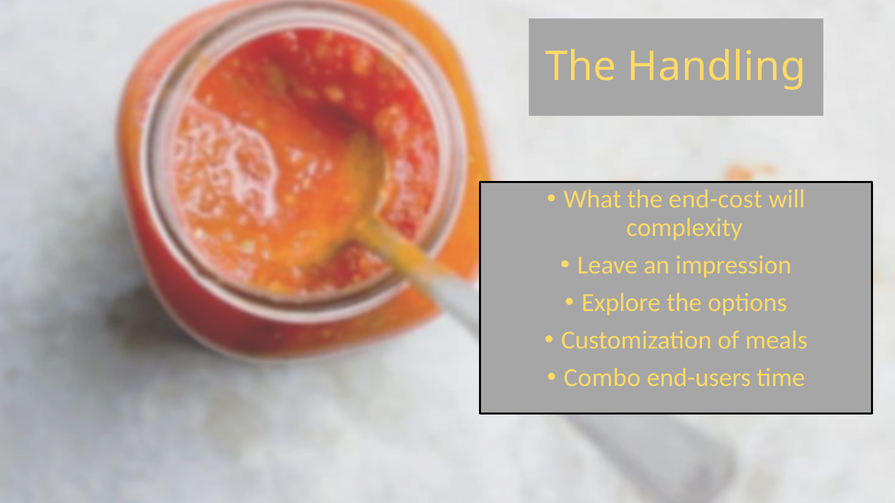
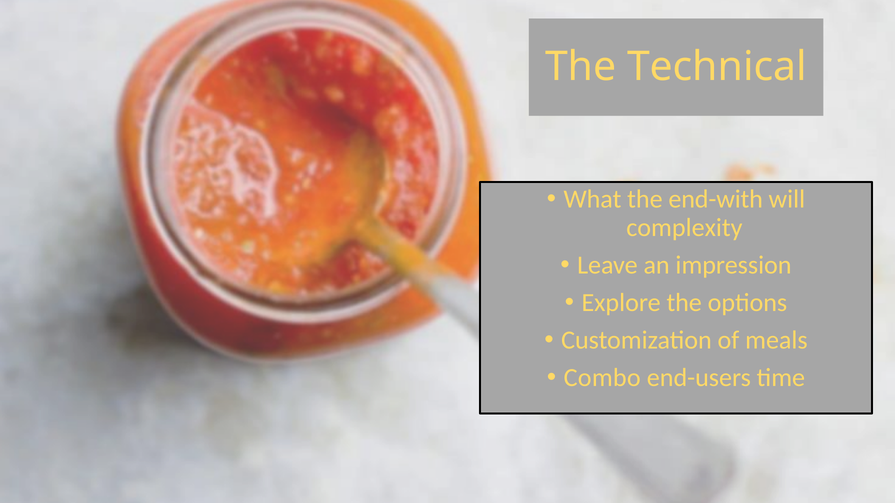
Handling: Handling -> Technical (717, 67)
end-cost: end-cost -> end-with (716, 199)
